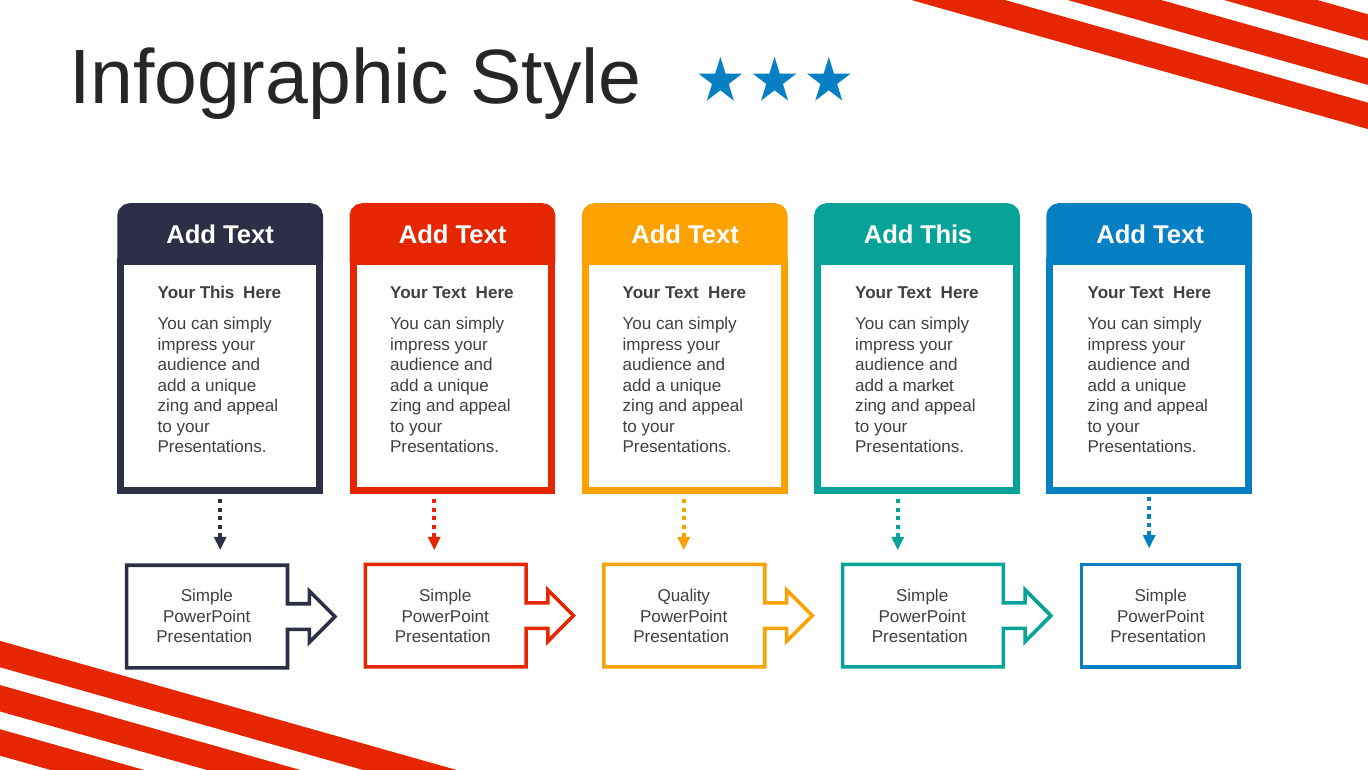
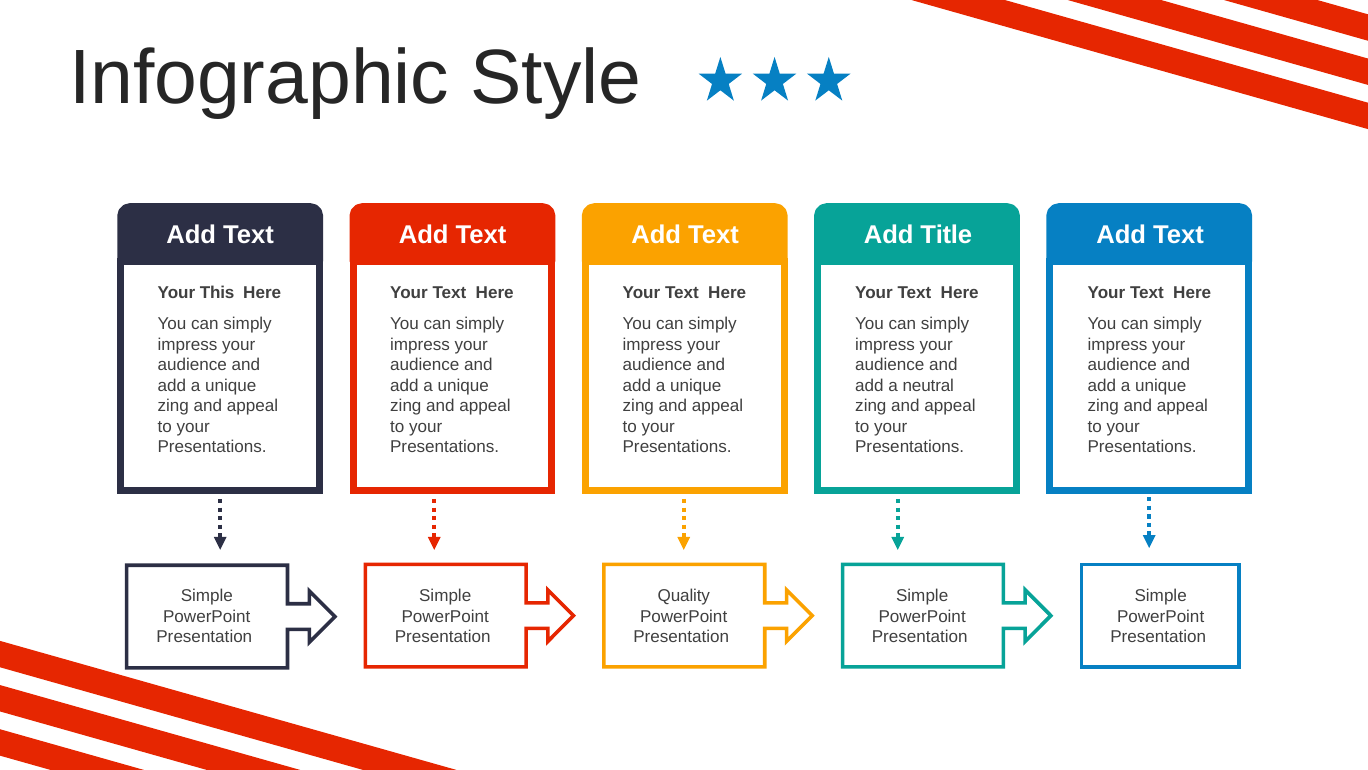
Add This: This -> Title (946, 235)
market: market -> neutral (928, 385)
